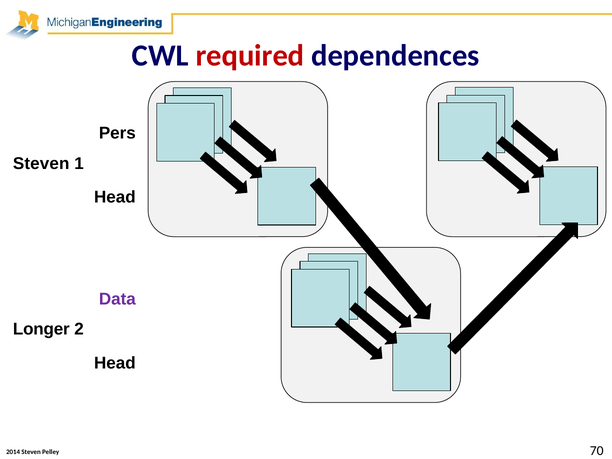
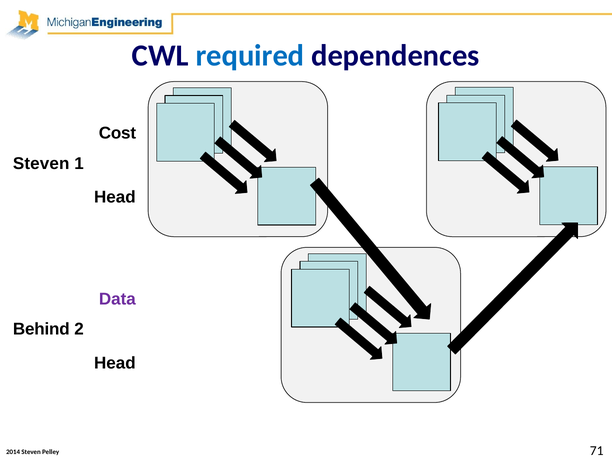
required colour: red -> blue (250, 56)
Pers: Pers -> Cost (117, 133)
Longer: Longer -> Behind (41, 329)
70: 70 -> 71 (597, 451)
